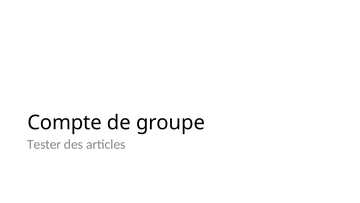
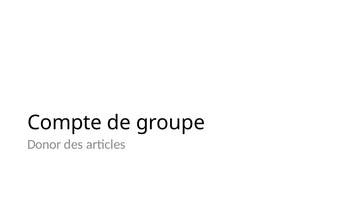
Tester: Tester -> Donor (44, 144)
